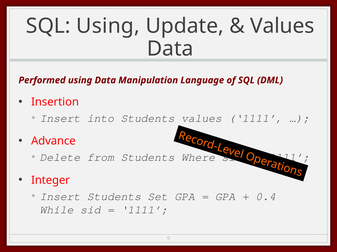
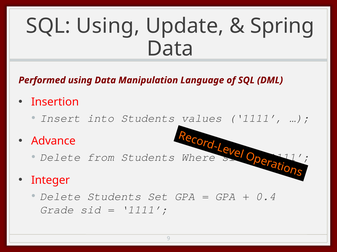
Values: Values -> Spring (282, 26)
Insert: Insert -> Delete (60, 197)
While: While -> Grade (57, 210)
